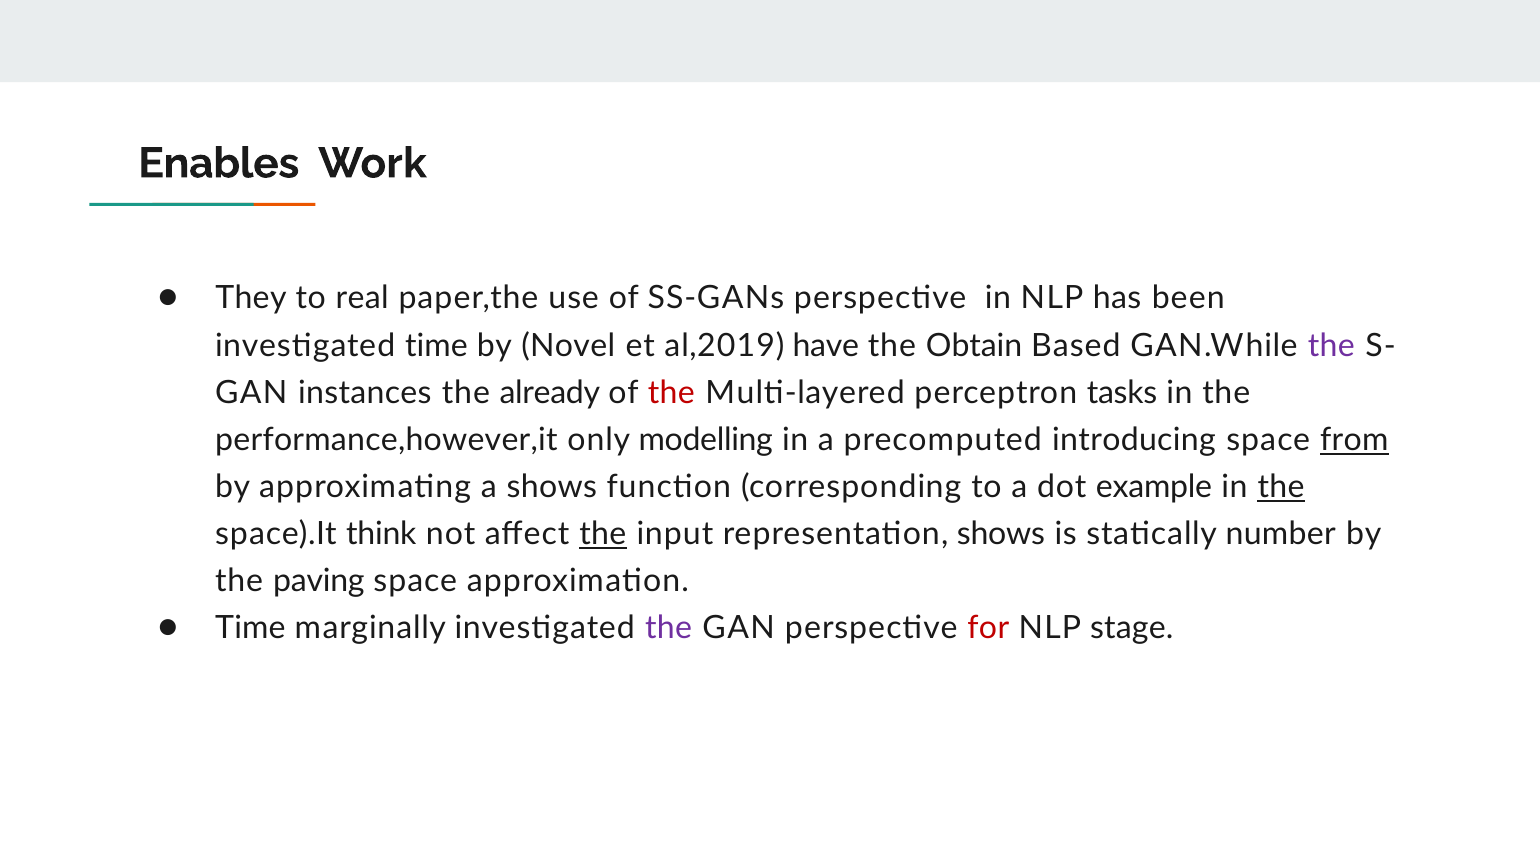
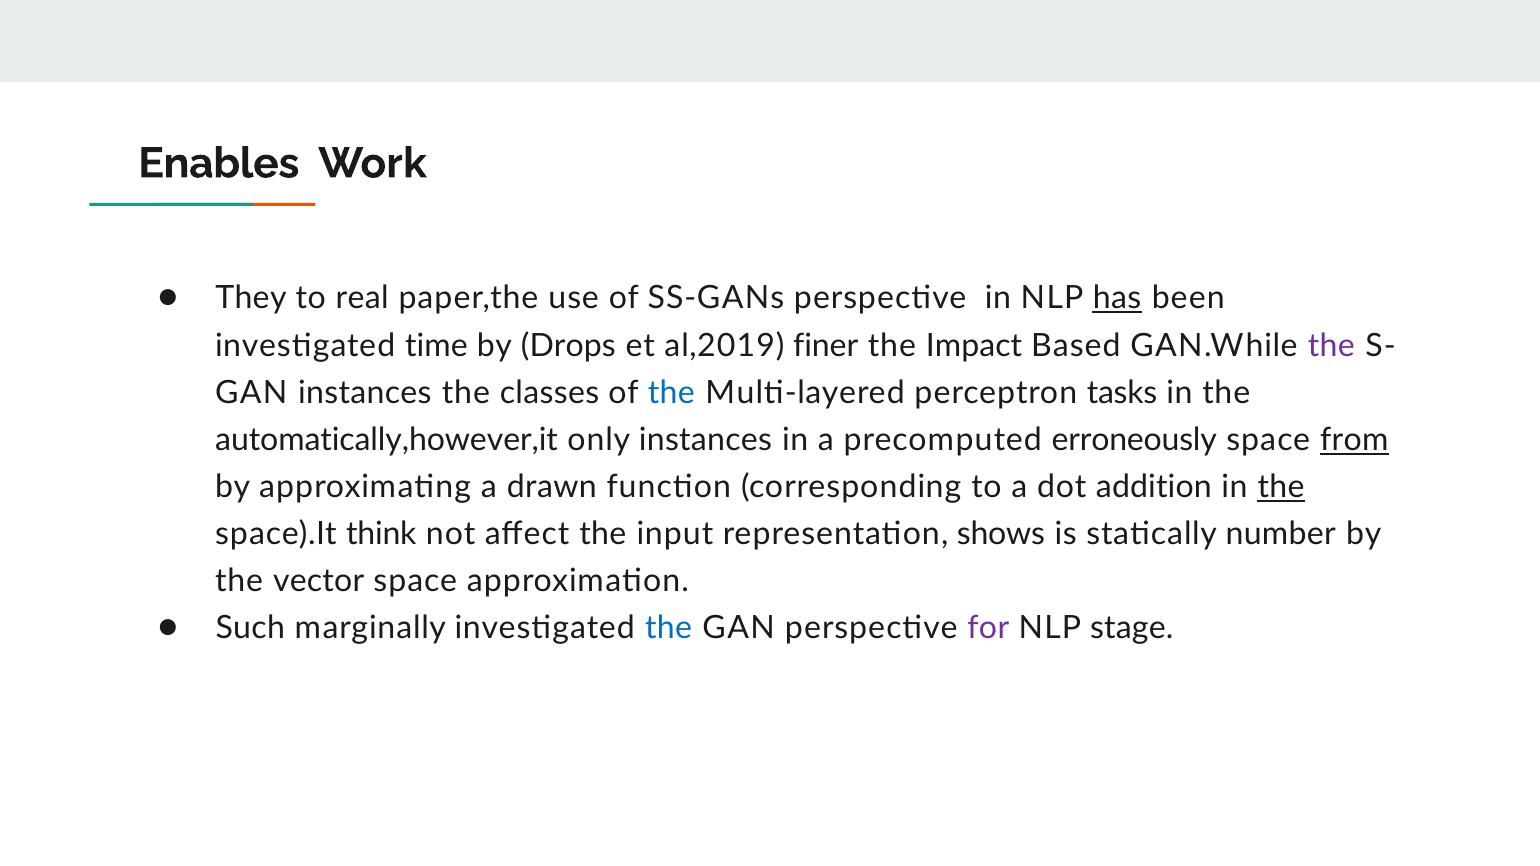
has underline: none -> present (1117, 298)
Novel: Novel -> Drops (568, 346)
have: have -> finer (826, 346)
Obtain: Obtain -> Impact (974, 346)
already: already -> classes (549, 393)
the colour: red -> blue (671, 393)
performance,however,it: performance,however,it -> automatically,however,it (387, 440)
only modelling: modelling -> instances (705, 440)
introducing: introducing -> erroneously (1134, 440)
a shows: shows -> drawn (552, 487)
example: example -> addition (1154, 487)
the underline: present -> none (603, 534)
paving: paving -> vector (319, 581)
Time: Time -> Such (250, 629)
the colour: purple -> blue (669, 629)
for colour: red -> purple (988, 629)
